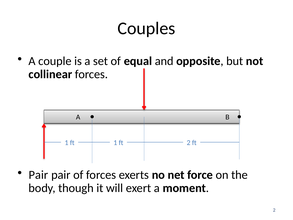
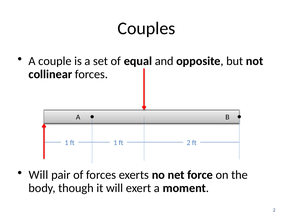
Pair: Pair -> Will (38, 175)
